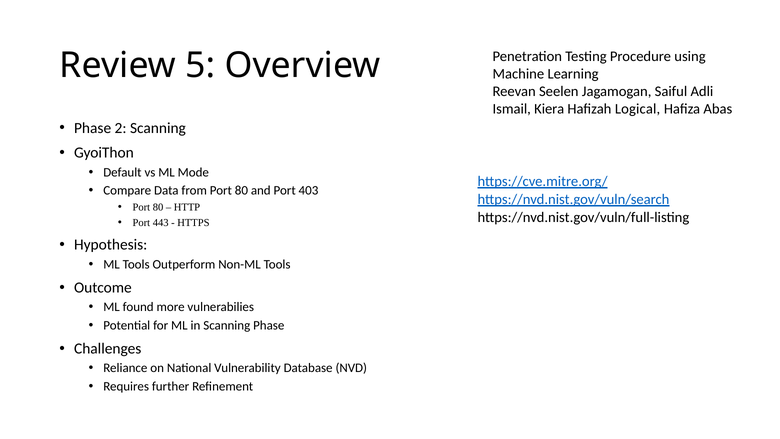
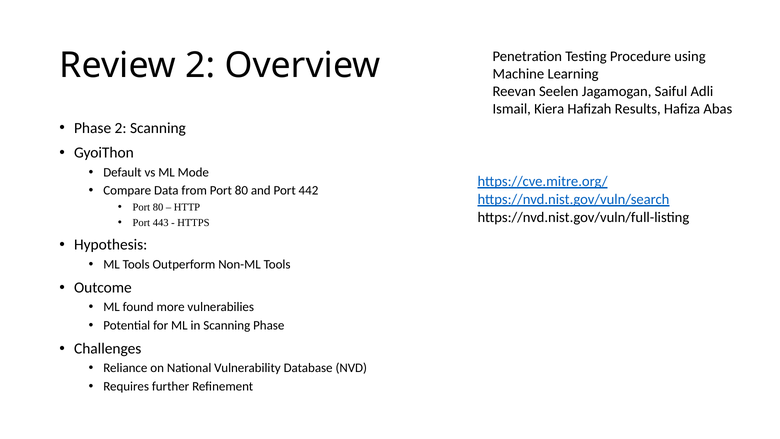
Review 5: 5 -> 2 (200, 66)
Logical: Logical -> Results (638, 109)
403: 403 -> 442 (308, 190)
